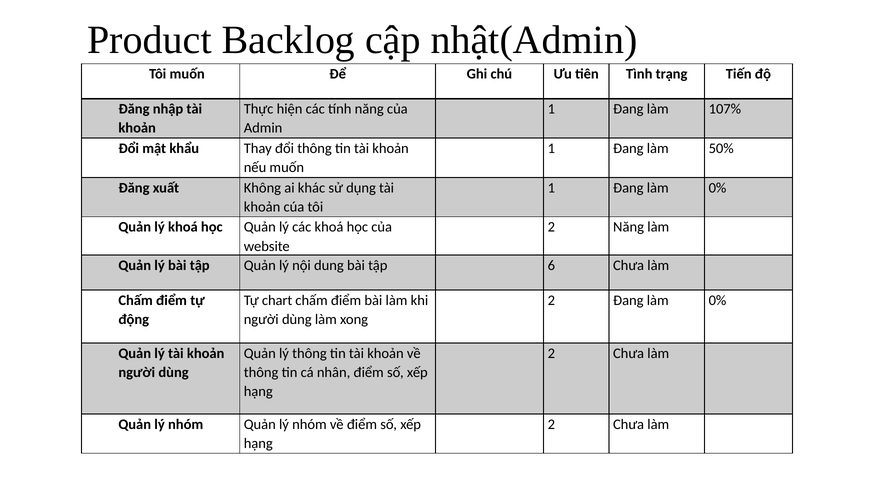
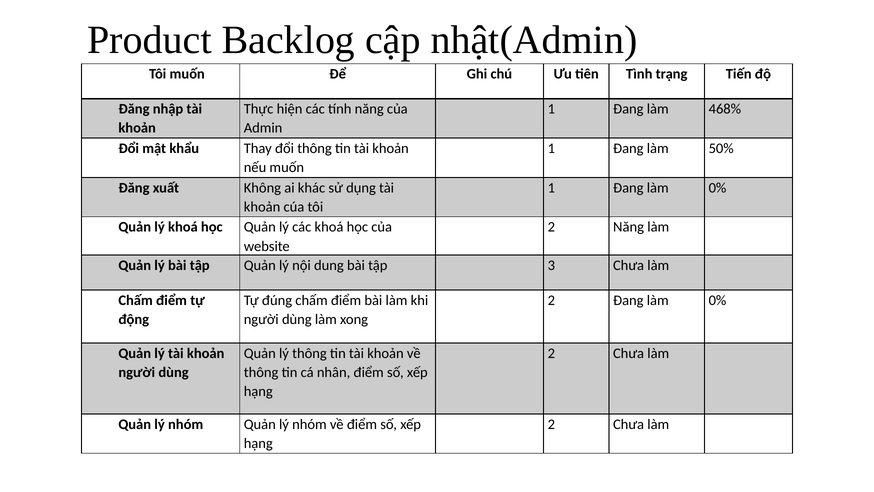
107%: 107% -> 468% (725, 109)
6: 6 -> 3 (551, 265)
chart: chart -> đúng (277, 300)
